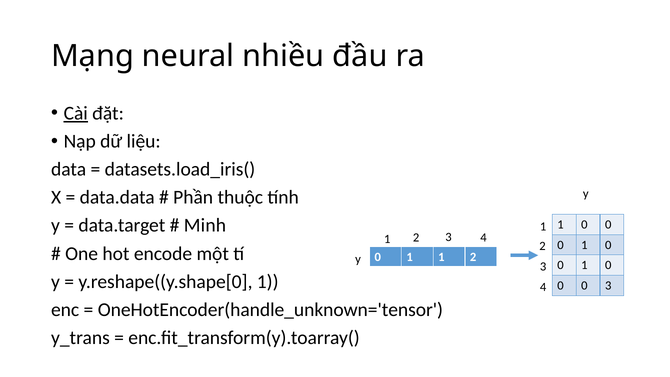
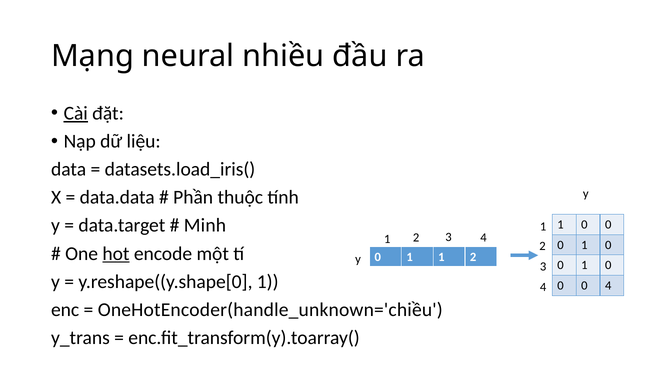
hot underline: none -> present (116, 254)
0 3: 3 -> 4 (608, 286)
OneHotEncoder(handle_unknown='tensor: OneHotEncoder(handle_unknown='tensor -> OneHotEncoder(handle_unknown='chiều (270, 310)
